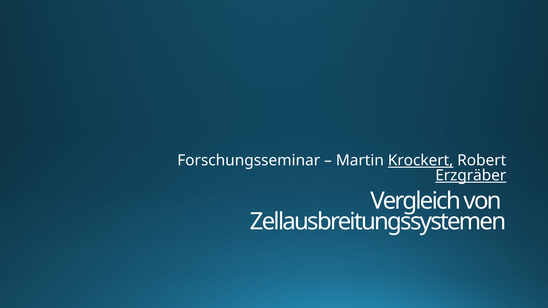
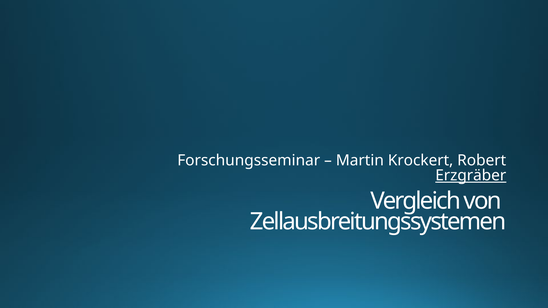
Krockert underline: present -> none (421, 161)
